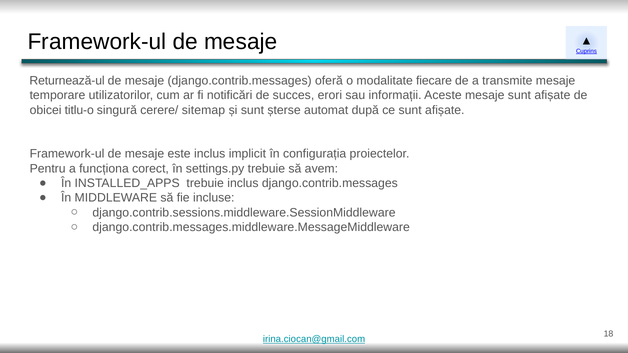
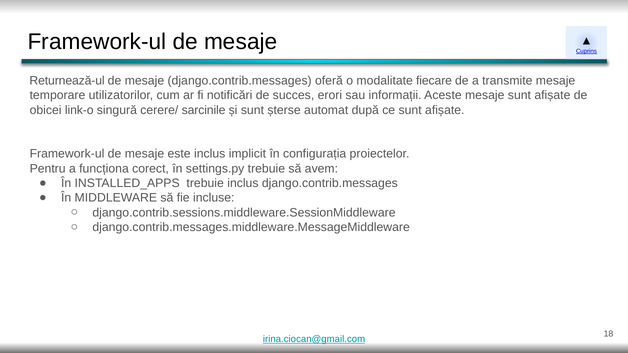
titlu-o: titlu-o -> link-o (79, 110)
sitemap: sitemap -> sarcinile (204, 110)
